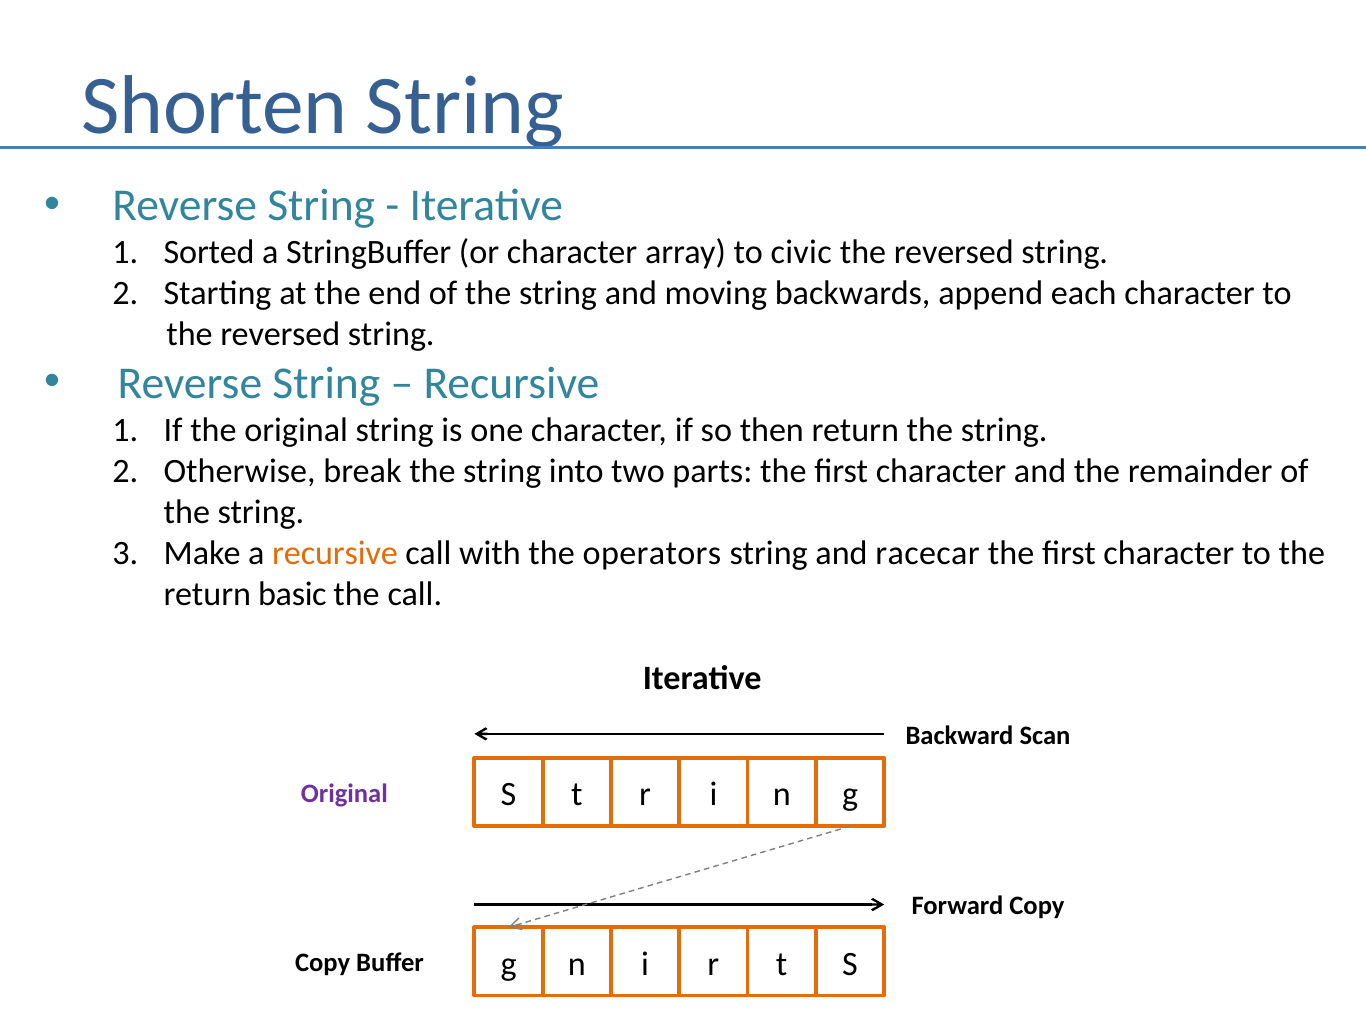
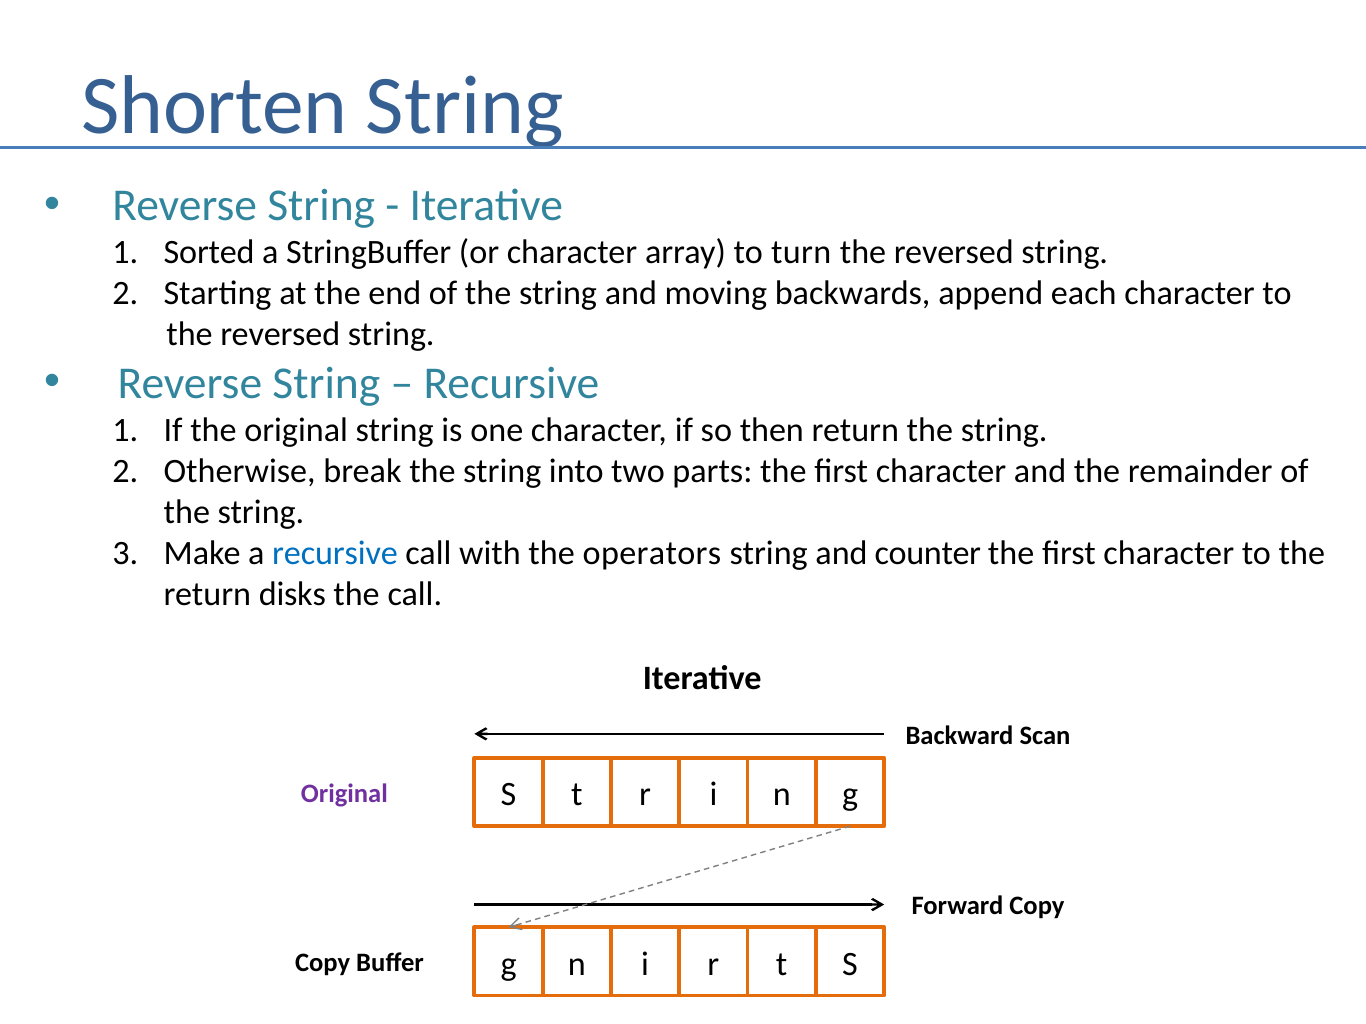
civic: civic -> turn (801, 253)
recursive colour: orange -> blue (335, 553)
racecar: racecar -> counter (928, 553)
basic: basic -> disks (292, 594)
